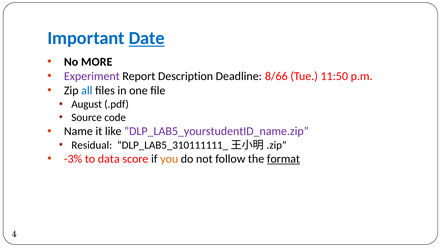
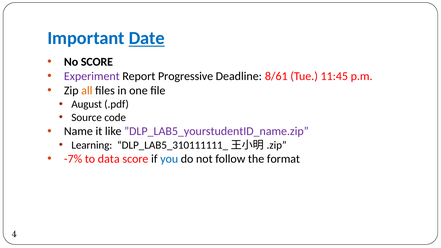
No MORE: MORE -> SCORE (97, 62)
Description: Description -> Progressive (186, 76)
8/66: 8/66 -> 8/61 (276, 76)
11:50: 11:50 -> 11:45 (334, 76)
all colour: blue -> orange (87, 91)
Residual: Residual -> Learning (92, 145)
-3%: -3% -> -7% (73, 159)
you colour: orange -> blue (169, 159)
format underline: present -> none (283, 159)
